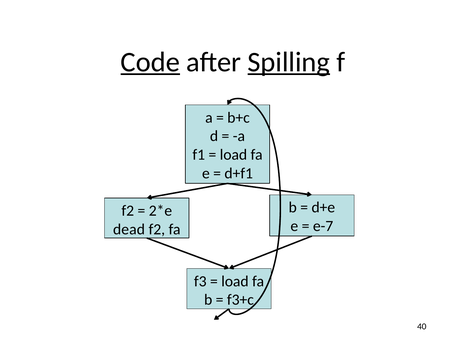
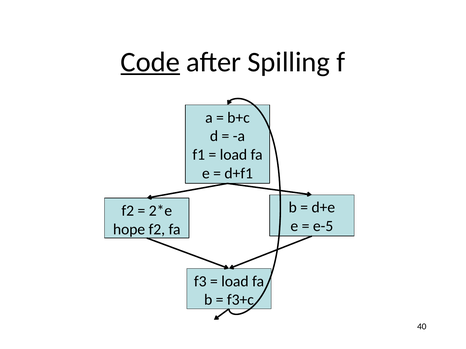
Spilling underline: present -> none (289, 62)
e-7: e-7 -> e-5 (323, 226)
dead: dead -> hope (129, 230)
